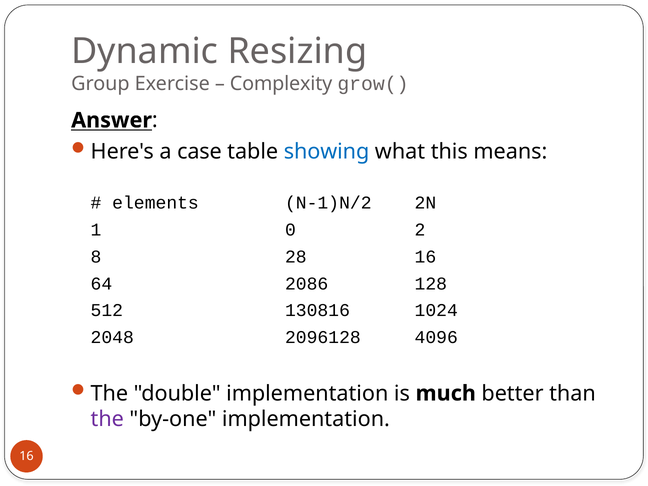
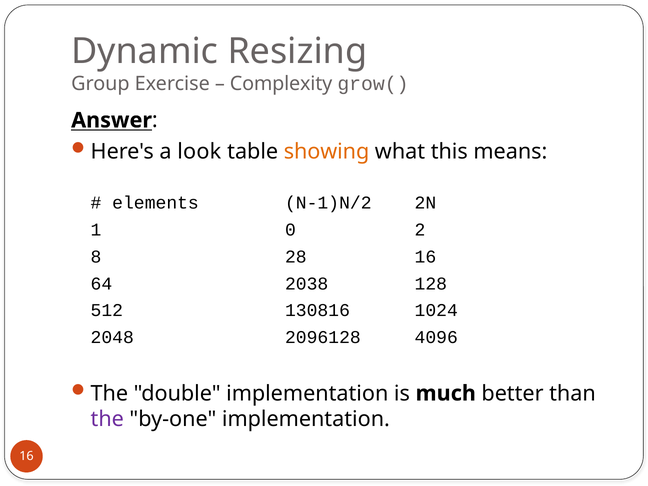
case: case -> look (199, 151)
showing colour: blue -> orange (327, 151)
2086: 2086 -> 2038 (307, 284)
